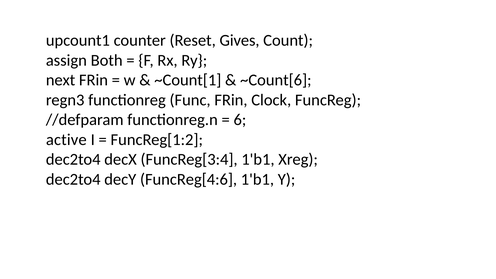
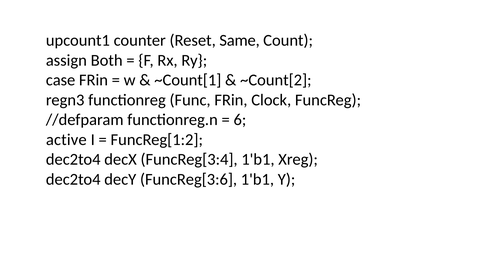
Gives: Gives -> Same (240, 40)
next: next -> case (61, 80)
~Count[6: ~Count[6 -> ~Count[2 (276, 80)
FuncReg[4:6: FuncReg[4:6 -> FuncReg[3:6 (189, 179)
